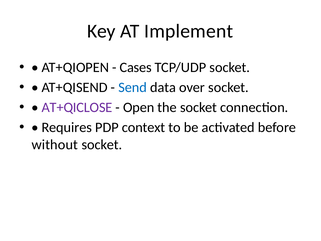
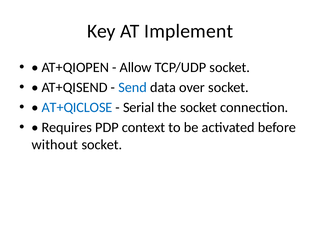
Cases: Cases -> Allow (136, 67)
AT+QICLOSE colour: purple -> blue (77, 107)
Open: Open -> Serial (139, 107)
